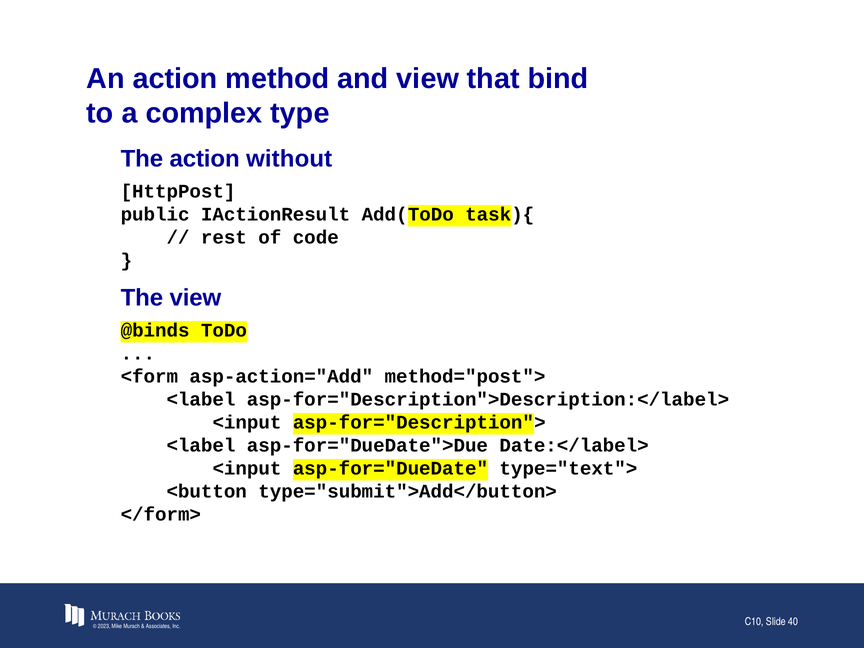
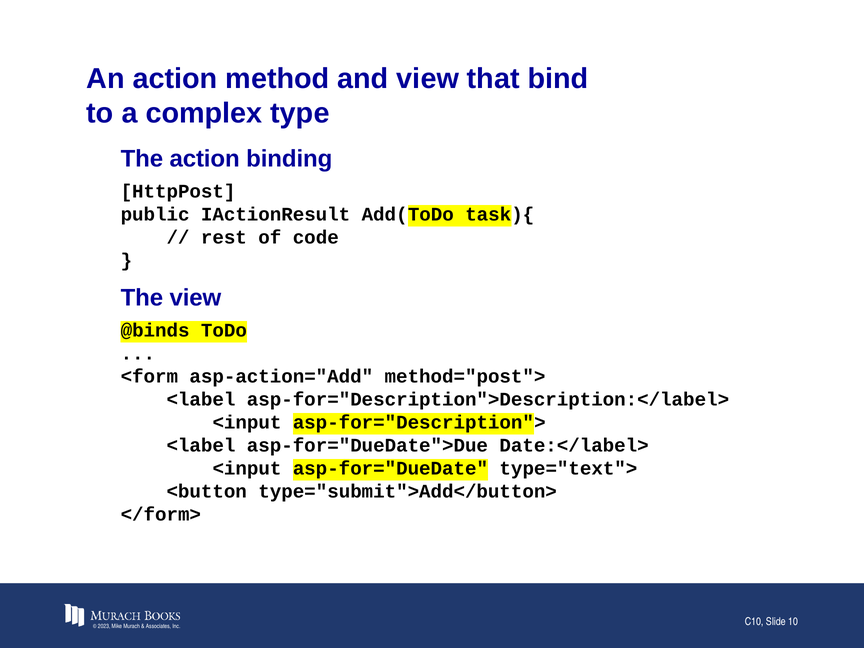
without: without -> binding (289, 159)
40: 40 -> 10 (793, 622)
